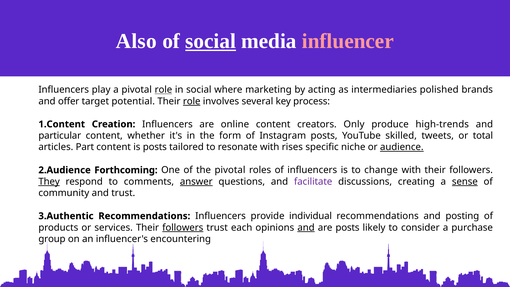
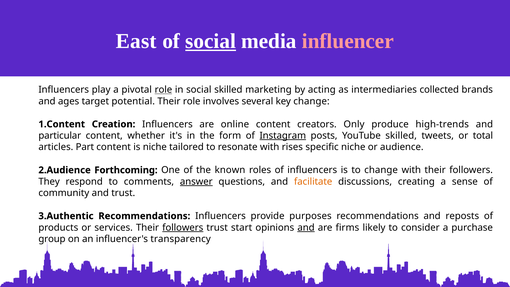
Also: Also -> East (136, 41)
social where: where -> skilled (228, 90)
polished: polished -> collected (439, 90)
offer: offer -> ages (69, 101)
role underline: present -> none (192, 101)
key process: process -> change (311, 101)
Instagram underline: none -> present (283, 136)
is posts: posts -> niche (155, 147)
audience underline: present -> none (402, 147)
the pivotal: pivotal -> known (230, 170)
They underline: present -> none (49, 182)
facilitate colour: purple -> orange (313, 182)
sense underline: present -> none (465, 182)
individual: individual -> purposes (310, 216)
posting: posting -> reposts (462, 216)
each: each -> start (242, 227)
are posts: posts -> firms (347, 227)
encountering: encountering -> transparency (181, 239)
